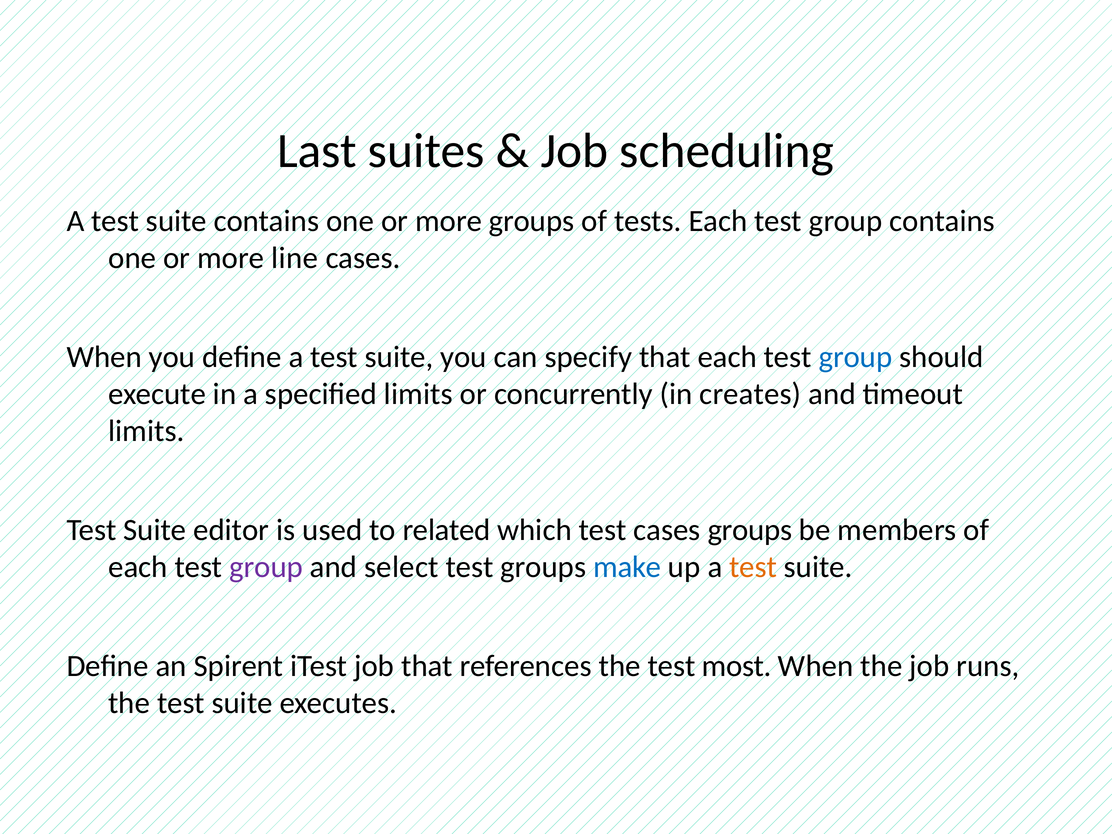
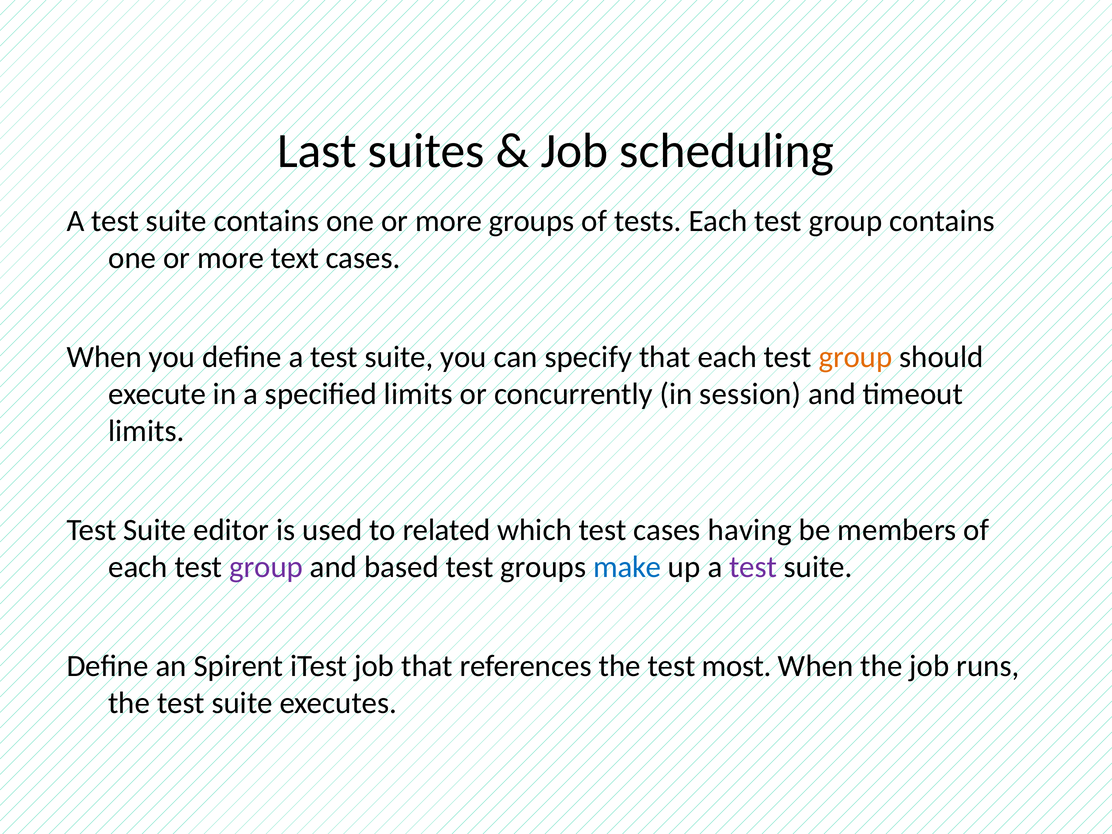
line: line -> text (295, 258)
group colour: blue -> orange (855, 357)
creates: creates -> session (750, 394)
cases groups: groups -> having (750, 530)
select: select -> based (402, 567)
test colour: orange -> purple (753, 567)
